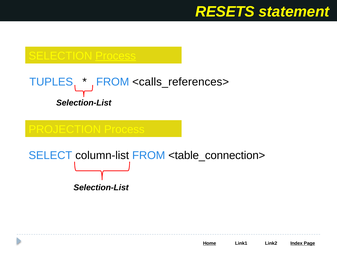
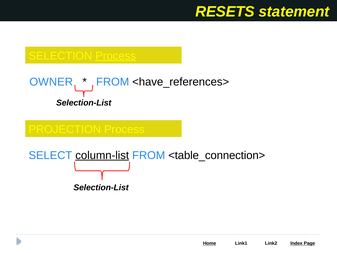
TUPLES: TUPLES -> OWNER (51, 82)
<calls_references>: <calls_references> -> <have_references> (181, 82)
column-list underline: none -> present (102, 155)
